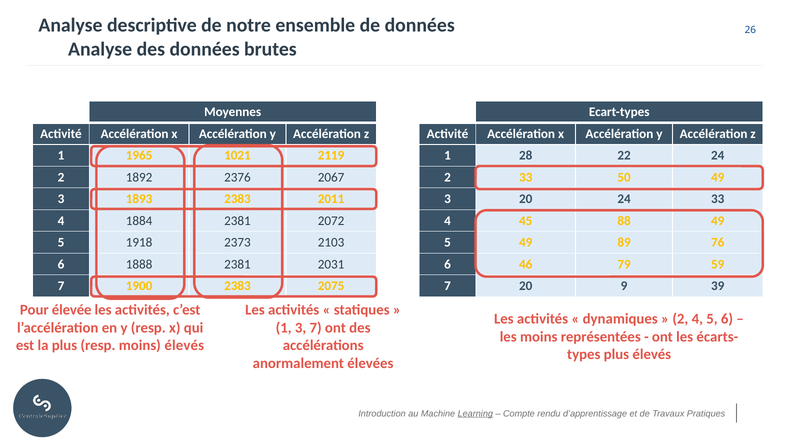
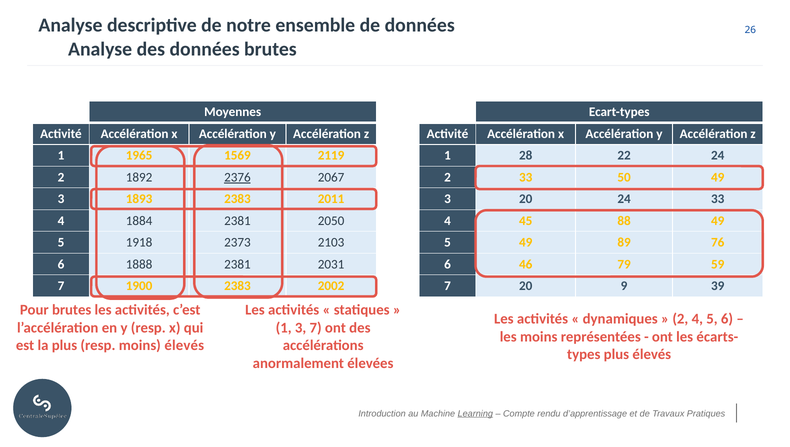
1021: 1021 -> 1569 (237, 156)
2376 underline: none -> present (237, 177)
2072: 2072 -> 2050 (331, 221)
2075: 2075 -> 2002 (331, 286)
Pour élevée: élevée -> brutes (72, 310)
